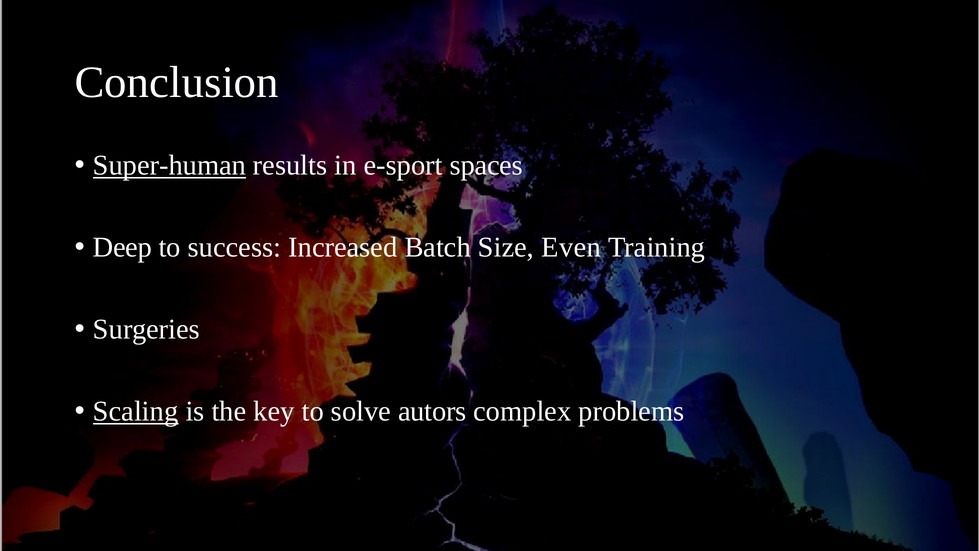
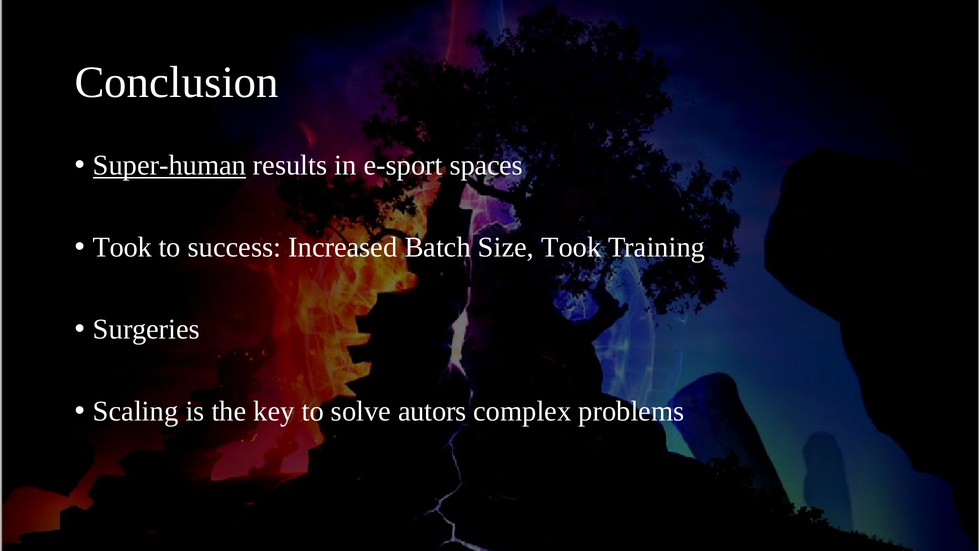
Deep: Deep -> Took (122, 247)
Size Even: Even -> Took (571, 247)
Scaling underline: present -> none (136, 411)
